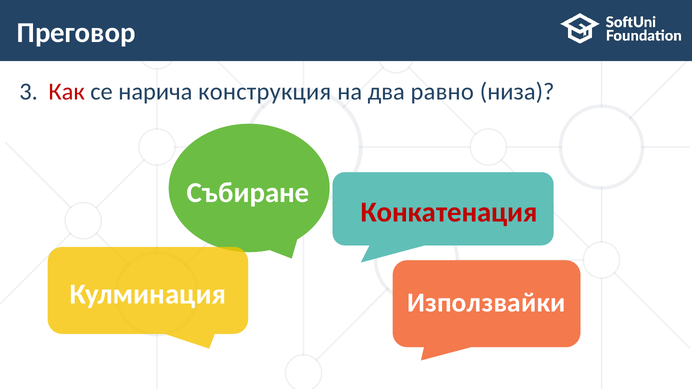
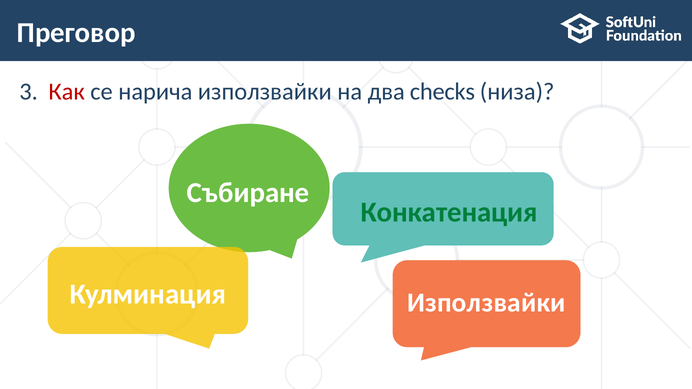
нарича конструкция: конструкция -> използвайки (265, 92)
равно: равно -> checks (442, 92)
Конкатенация colour: red -> green (449, 212)
